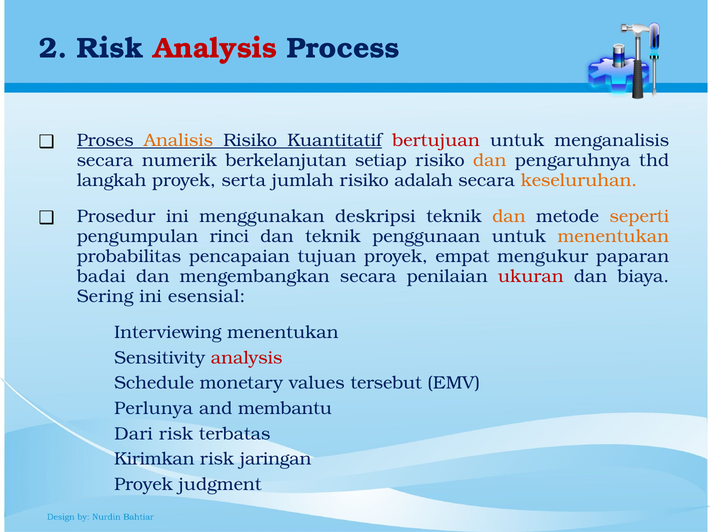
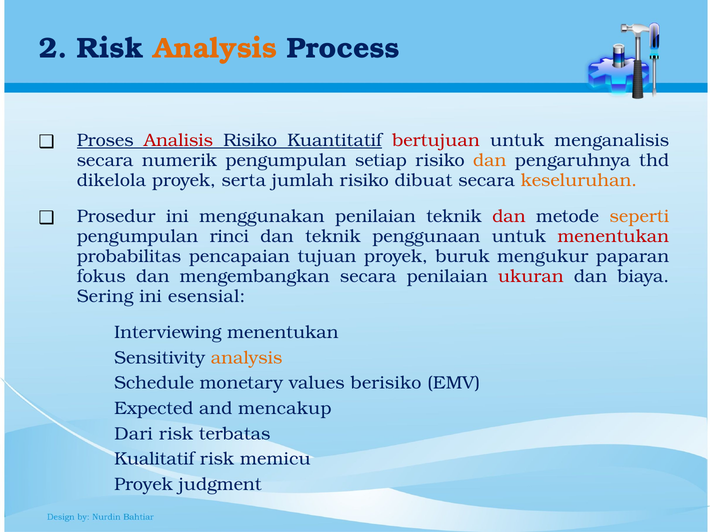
Analysis colour: red -> orange (215, 48)
Analisis colour: orange -> red (178, 141)
numerik berkelanjutan: berkelanjutan -> pengumpulan (286, 161)
langkah: langkah -> dikelola (111, 181)
adalah: adalah -> dibuat (423, 181)
menggunakan deskripsi: deskripsi -> penilaian (375, 217)
dan colour: orange -> red (509, 217)
menentukan colour: orange -> red (613, 237)
empat: empat -> buruk (462, 257)
badai: badai -> fokus (101, 277)
analysis colour: red -> orange (247, 358)
tersebut: tersebut -> berisiko (386, 383)
Perlunya: Perlunya -> Expected (154, 409)
membantu: membantu -> mencakup (285, 409)
Kirimkan: Kirimkan -> Kualitatif (154, 459)
jaringan: jaringan -> memicu (275, 459)
